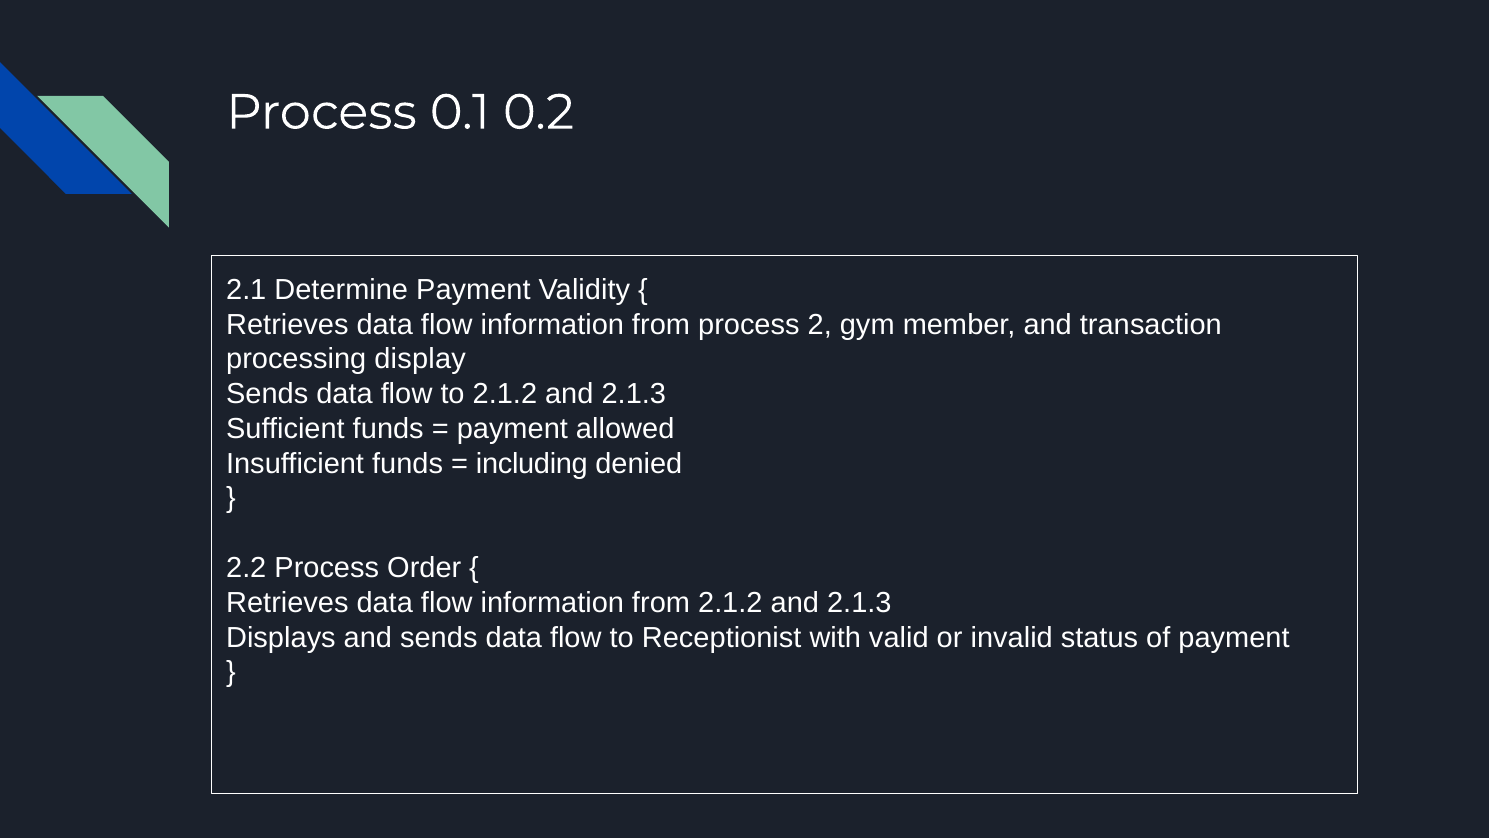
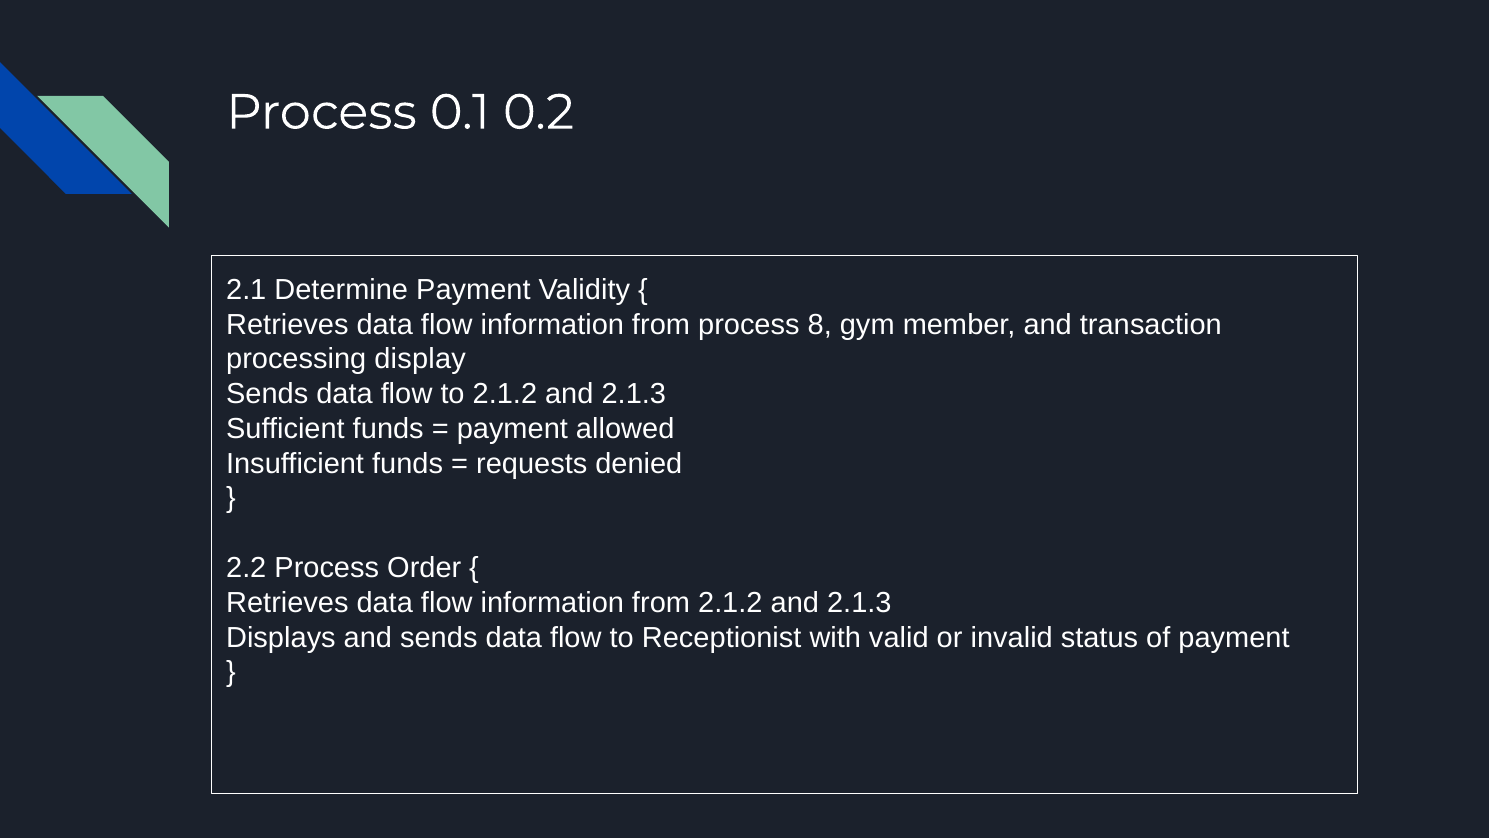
2: 2 -> 8 (820, 324)
including: including -> requests (532, 463)
